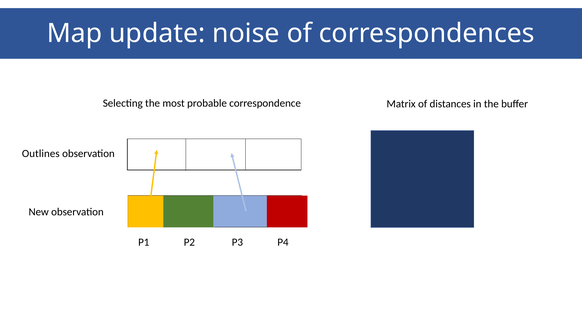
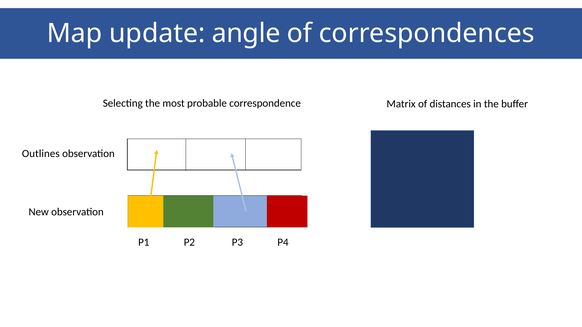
noise: noise -> angle (246, 33)
